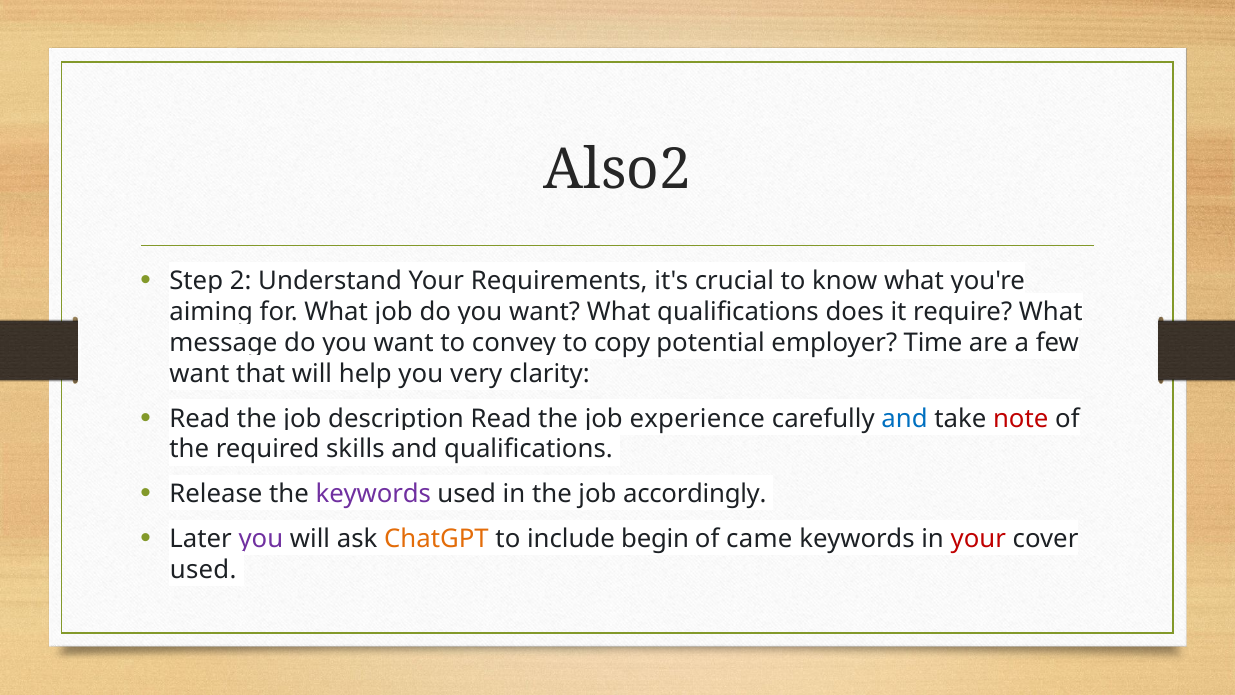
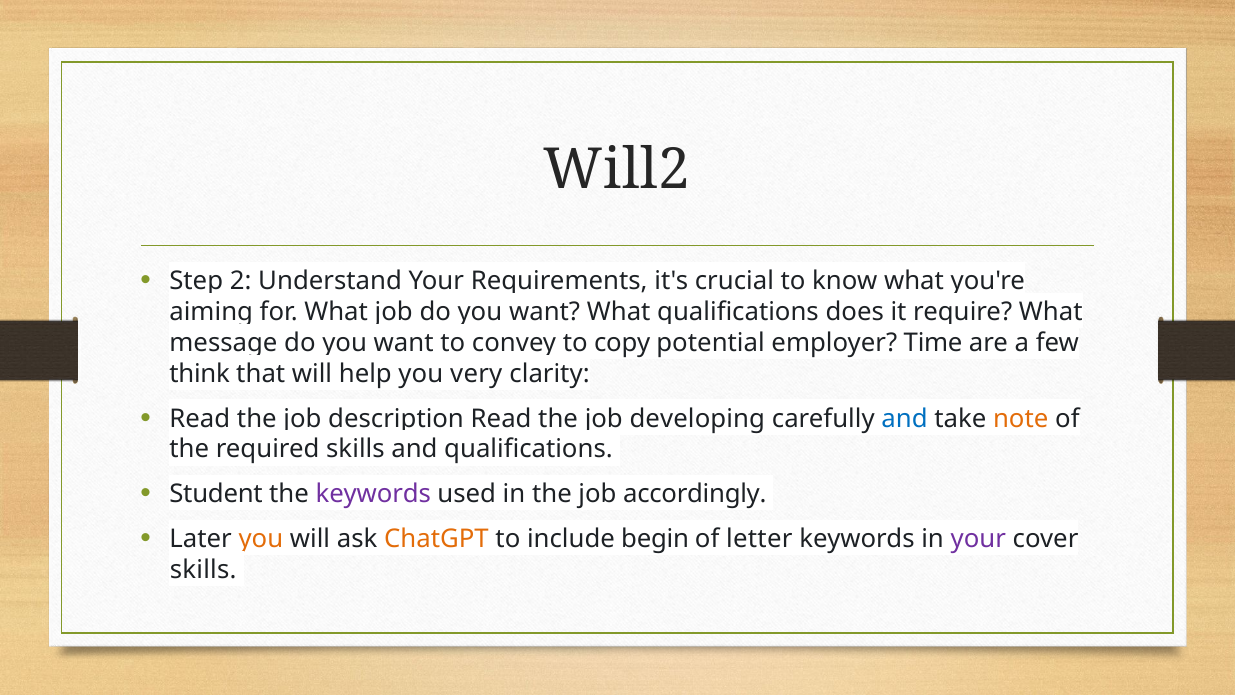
Also2: Also2 -> Will2 (617, 169)
want: want -> think (200, 374)
experience: experience -> developing (697, 418)
note colour: red -> orange (1021, 418)
Release: Release -> Student (216, 494)
you colour: purple -> orange (261, 539)
came: came -> letter (759, 539)
your colour: red -> purple (978, 539)
used: used -> skills (203, 570)
